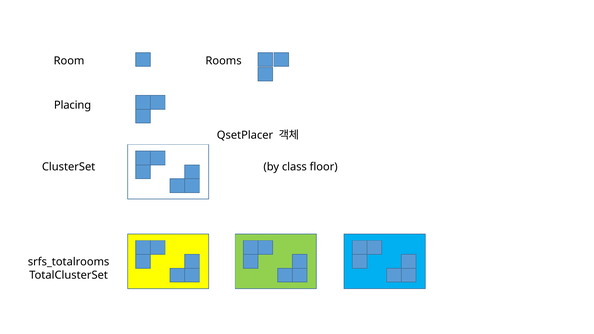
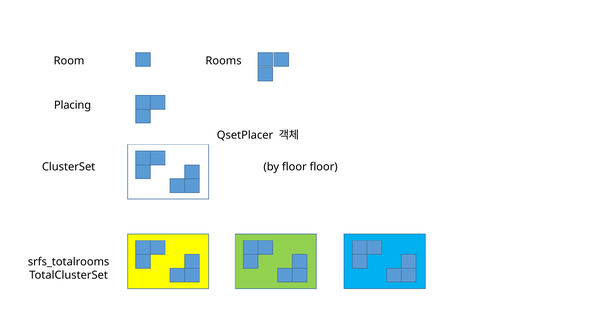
by class: class -> floor (294, 167)
